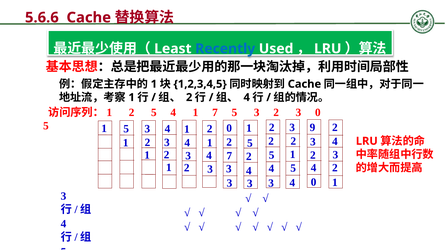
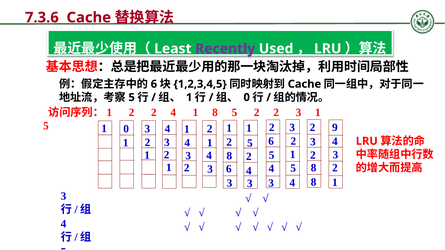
5.6.6: 5.6.6 -> 7.3.6 (42, 18)
Recently colour: blue -> purple (225, 49)
1: 1 -> 6 (154, 84)
1: 1 -> 5 (132, 98)
2: 2 -> 1 (189, 98)
4: 4 -> 0 (247, 98)
5: 5 -> 2 (154, 113)
1 7: 7 -> 8 (215, 113)
3: 3 -> 2 (257, 113)
0: 0 -> 1 (318, 113)
9: 9 -> 2 (312, 128)
2: 2 -> 9 (335, 128)
1 5: 5 -> 0 (126, 129)
0: 0 -> 1 (229, 128)
2: 2 -> 6 (271, 141)
7: 7 -> 8 (229, 156)
3: 3 -> 6 (229, 169)
4 5 4: 4 -> 8 (314, 168)
3 4 0: 0 -> 8 (314, 182)
